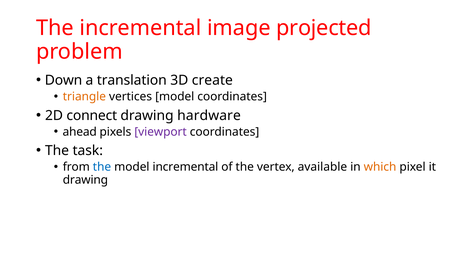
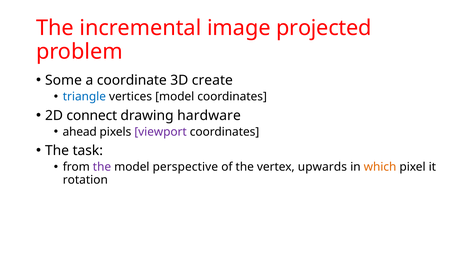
Down: Down -> Some (63, 80)
translation: translation -> coordinate (132, 80)
triangle colour: orange -> blue (84, 96)
the colour: blue -> purple (102, 167)
model incremental: incremental -> perspective (185, 167)
available: available -> upwards (322, 167)
drawing: drawing -> rotation (85, 180)
